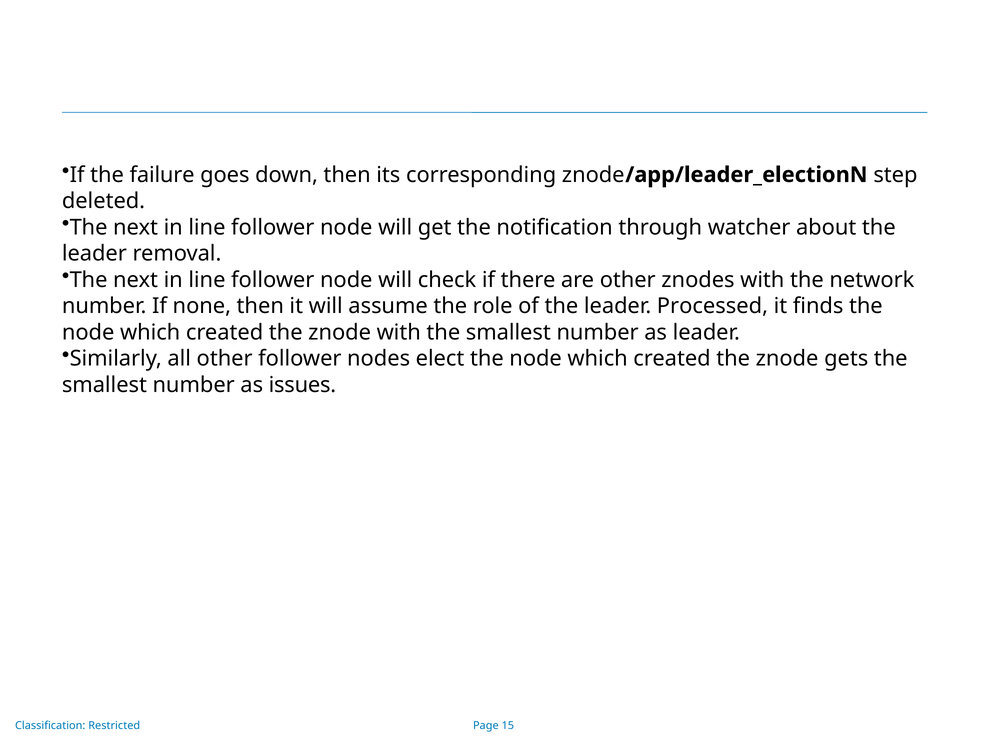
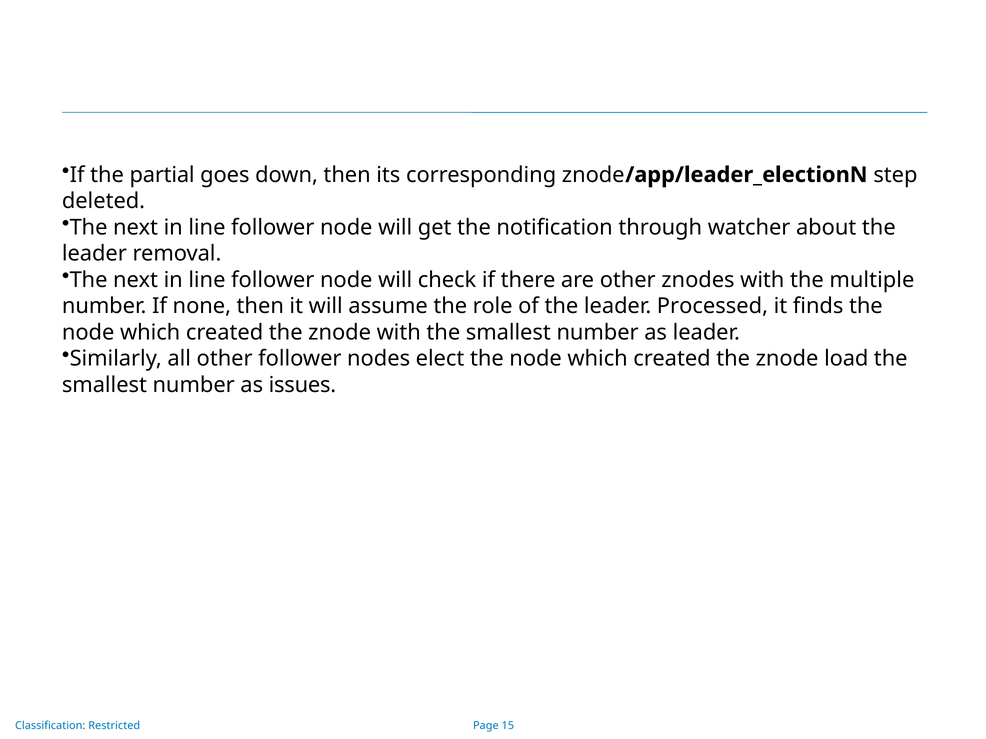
failure: failure -> partial (162, 175)
network: network -> multiple (872, 280)
gets: gets -> load (846, 359)
